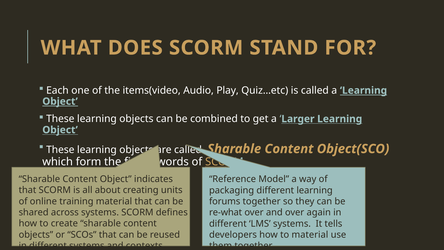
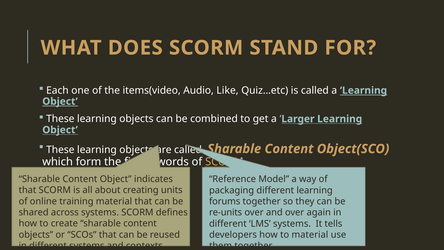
Play: Play -> Like (227, 90)
re-what: re-what -> re-units (226, 212)
